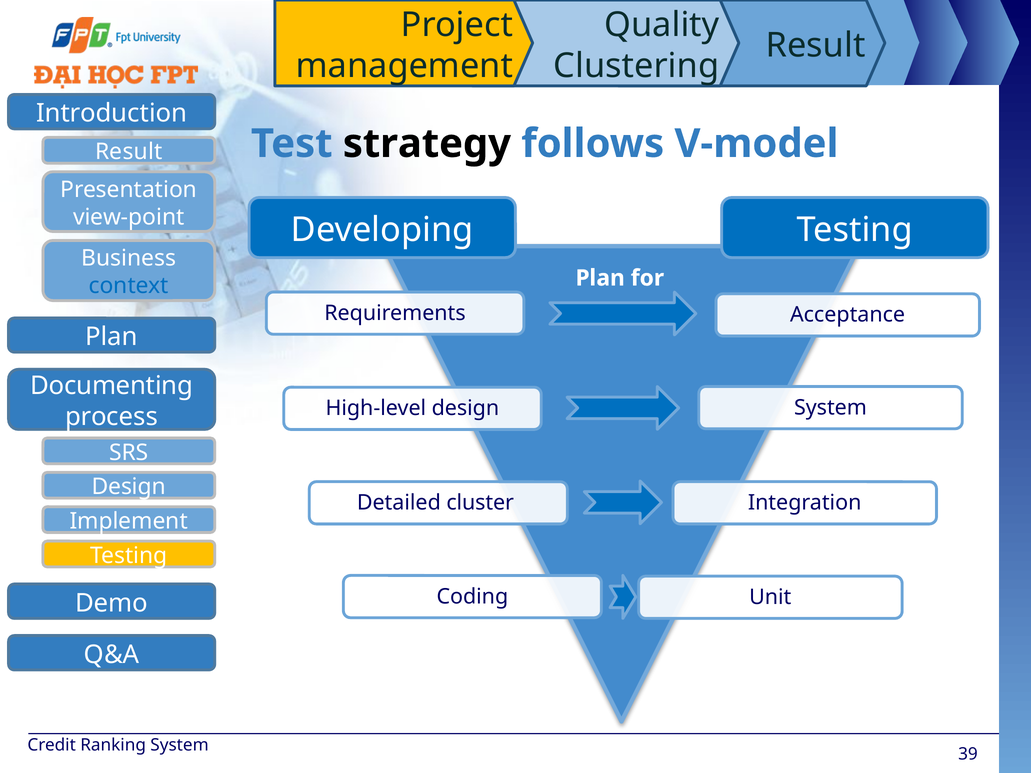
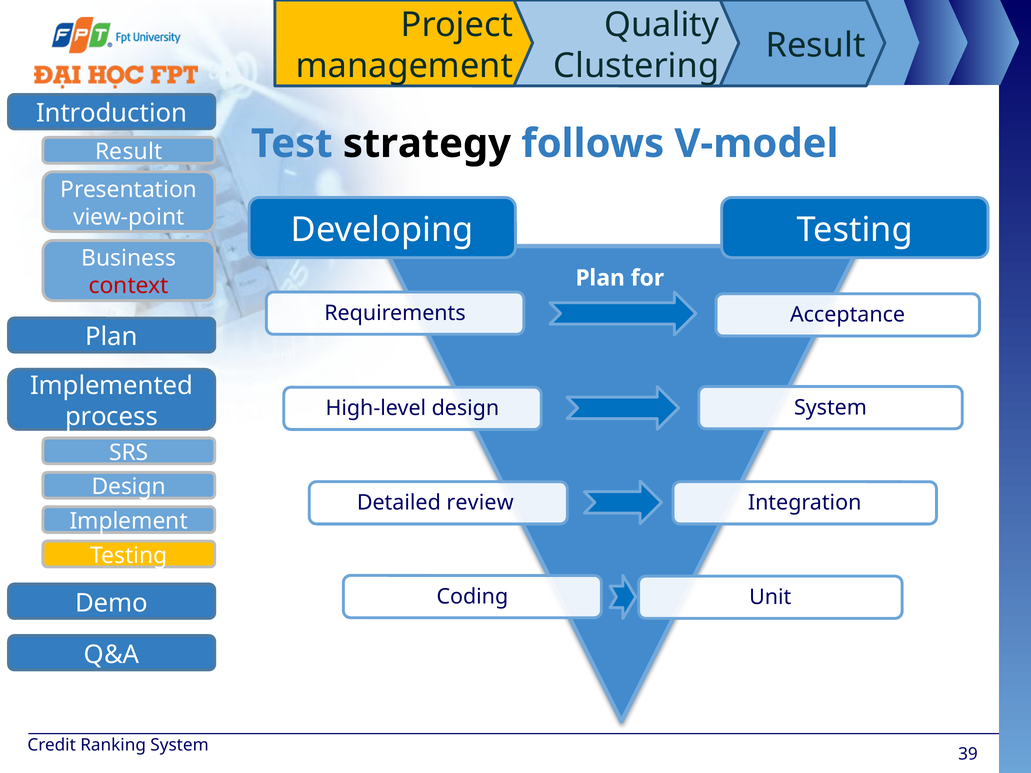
context colour: blue -> red (129, 286)
Documenting: Documenting -> Implemented (112, 386)
cluster: cluster -> review (480, 503)
